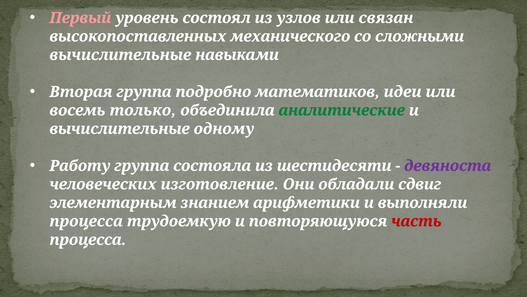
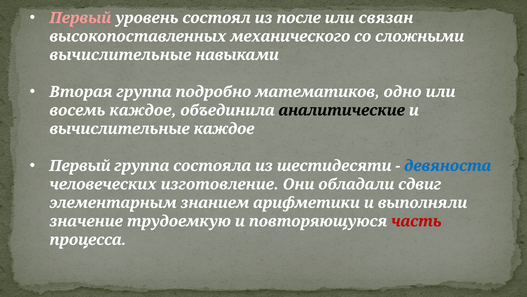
узлов: узлов -> после (299, 18)
идеи: идеи -> одно (403, 92)
восемь только: только -> каждое (143, 110)
аналитические colour: green -> black (342, 110)
вычислительные одному: одному -> каждое (224, 129)
Работу: Работу -> Первый (80, 166)
девяноста colour: purple -> blue (448, 166)
процесса: процесса -> значение (86, 221)
